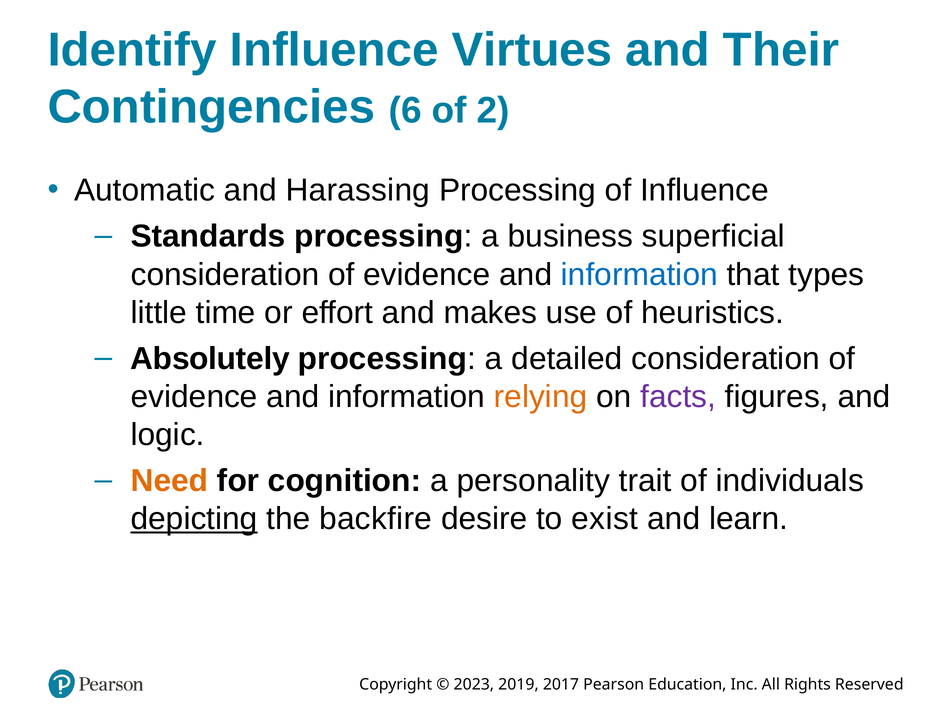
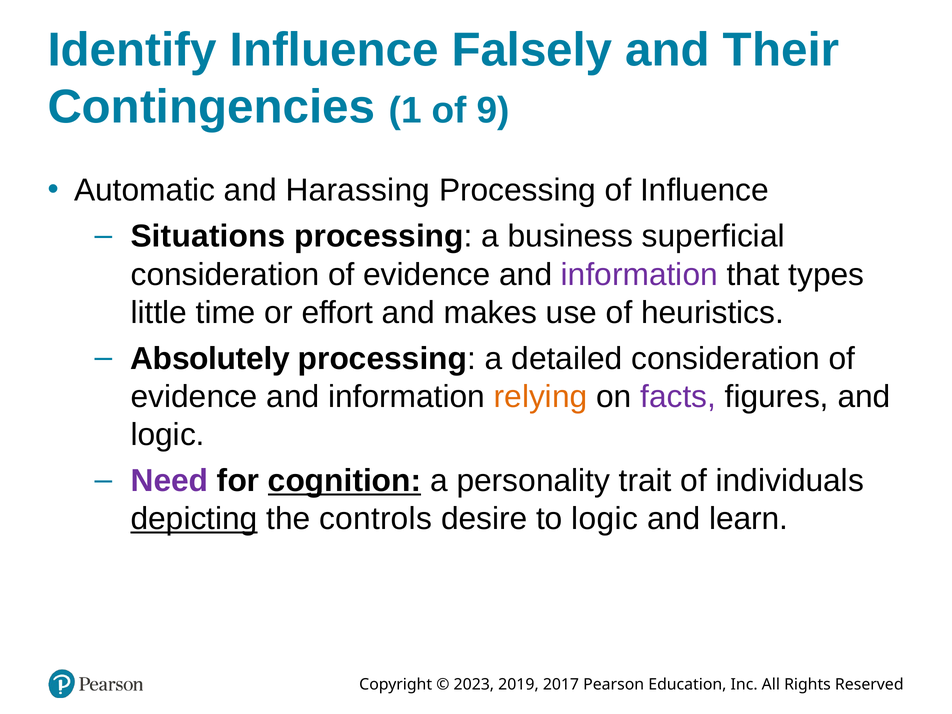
Virtues: Virtues -> Falsely (532, 50)
6: 6 -> 1 (405, 111)
2: 2 -> 9 (493, 111)
Standards: Standards -> Situations (208, 237)
information colour: blue -> purple (639, 275)
Need colour: orange -> purple (169, 481)
cognition underline: none -> present (345, 481)
backfire: backfire -> controls (376, 519)
to exist: exist -> logic (605, 519)
